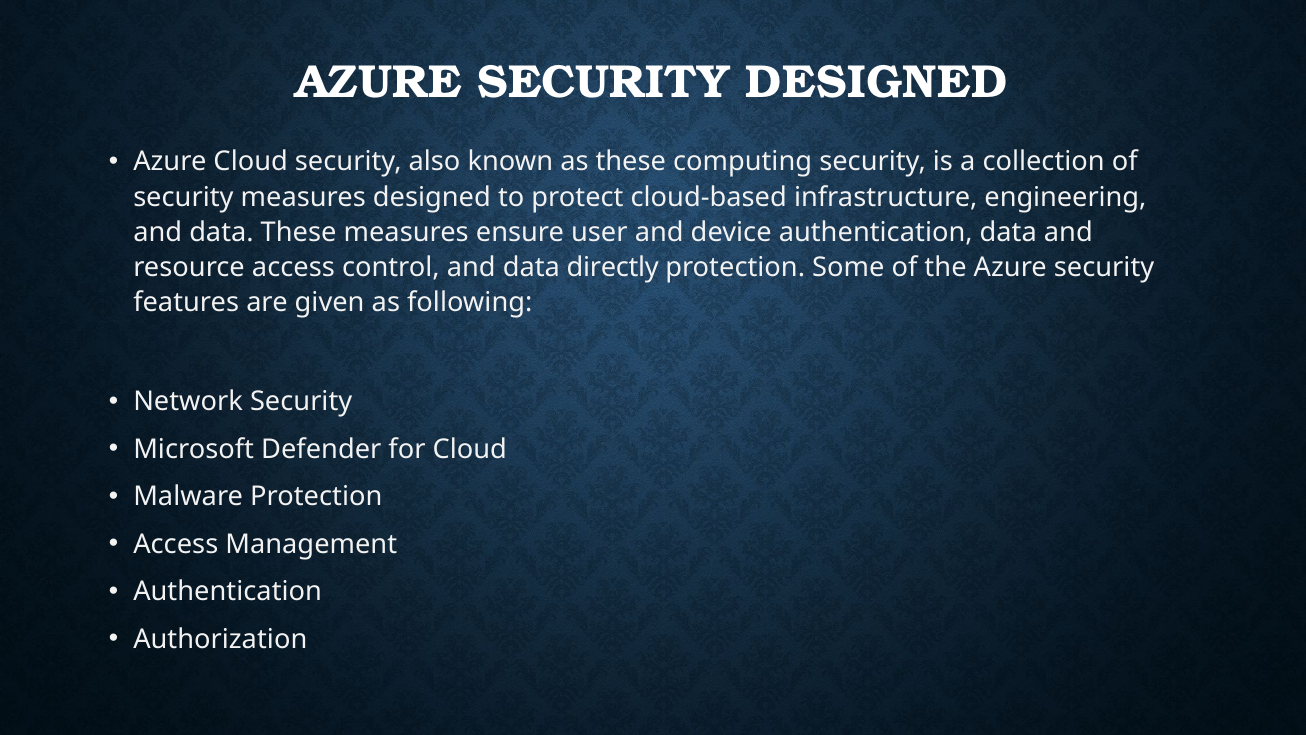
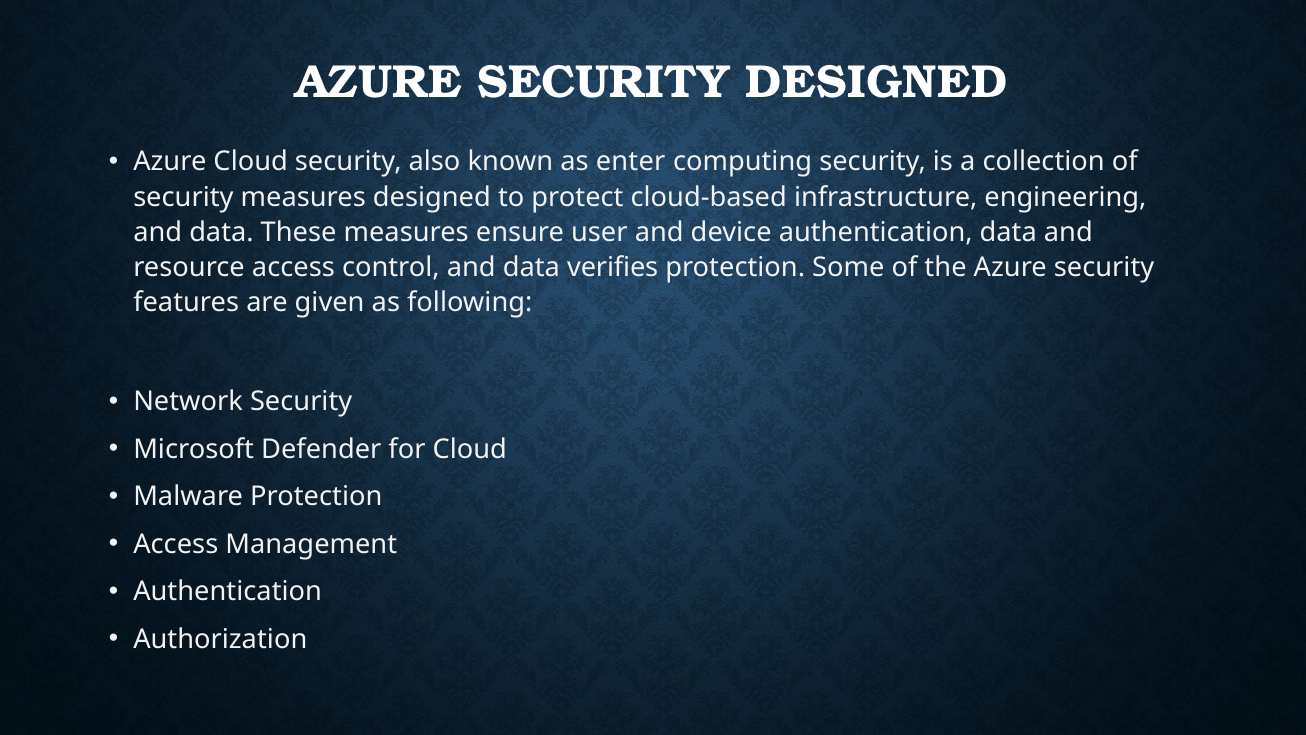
as these: these -> enter (631, 162)
directly: directly -> verifies (613, 267)
